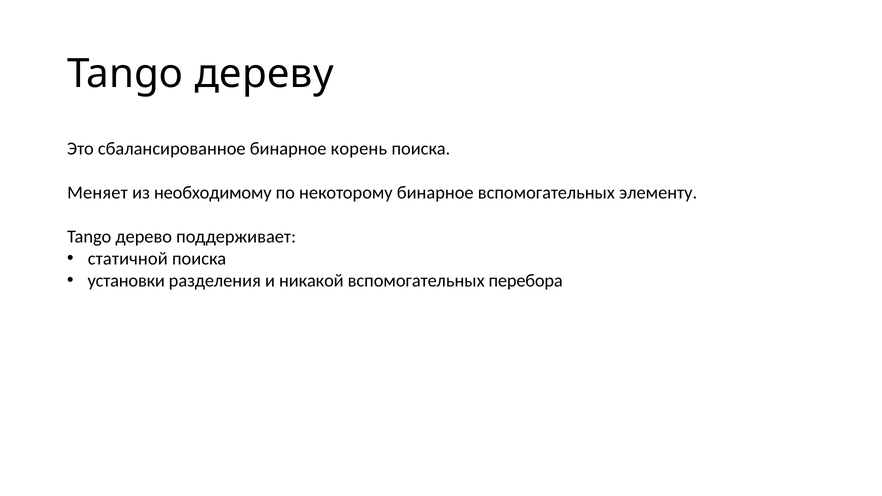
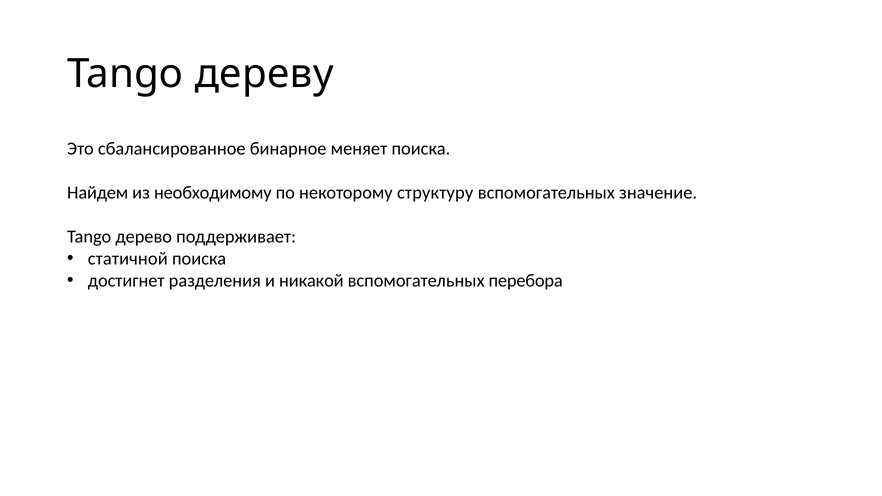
корень: корень -> меняет (359, 149)
Меняет: Меняет -> Найдем (98, 193)
некоторому бинарное: бинарное -> структуру (435, 193)
элементу: элементу -> значение (658, 193)
установки: установки -> достигнет (126, 281)
